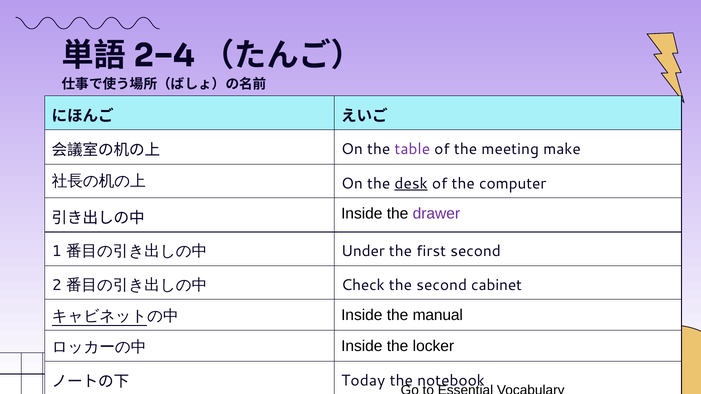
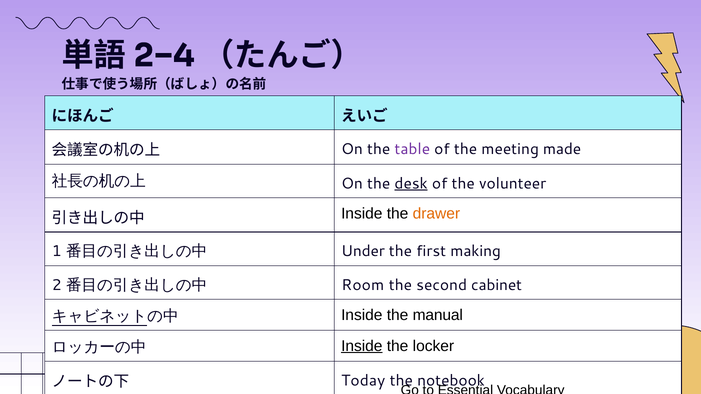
make: make -> made (562, 149)
computer: computer -> volunteer (513, 184)
drawer colour: purple -> orange (436, 214)
first second: second -> making (476, 252)
Check: Check -> Room (363, 285)
Inside underline: none -> present (362, 346)
